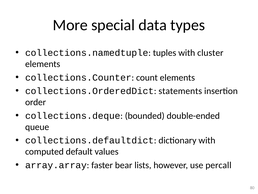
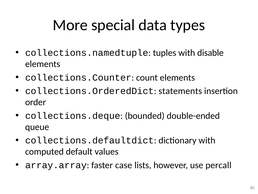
cluster: cluster -> disable (210, 53)
bear: bear -> case (124, 165)
